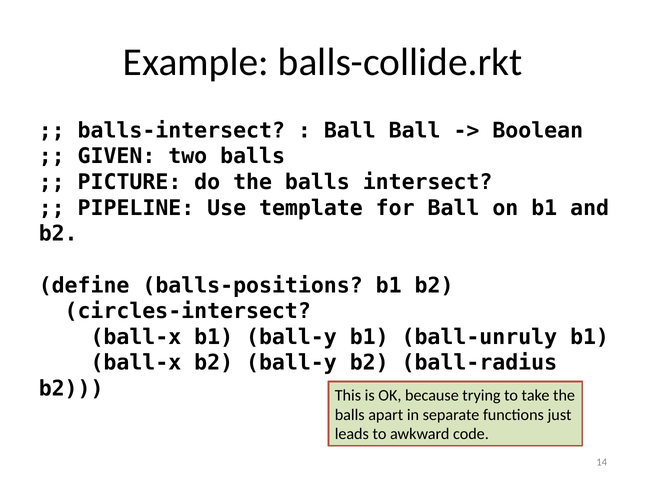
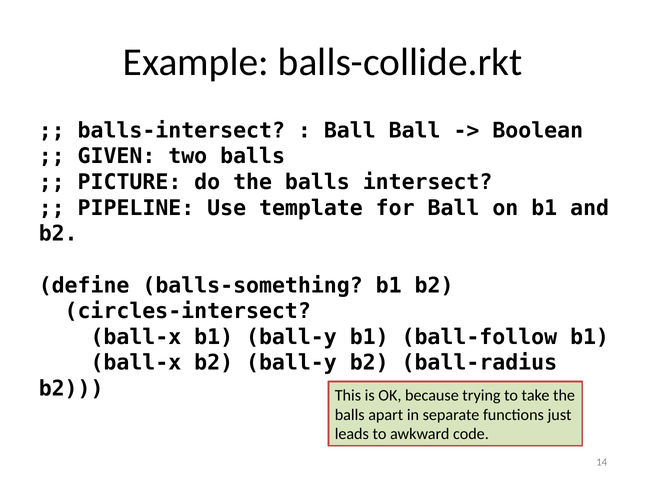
balls-positions: balls-positions -> balls-something (253, 286)
ball-unruly: ball-unruly -> ball-follow (479, 337)
